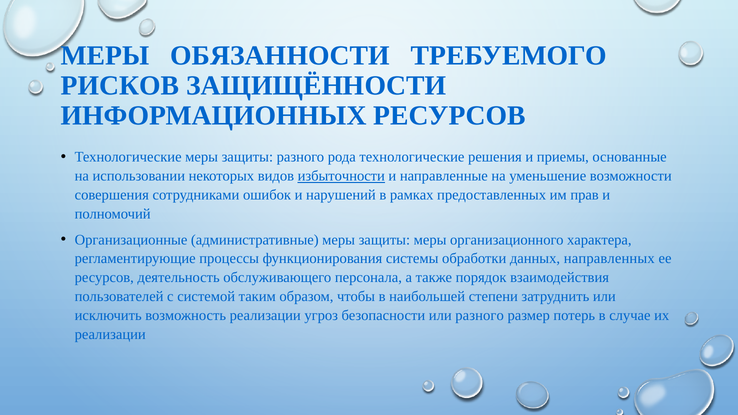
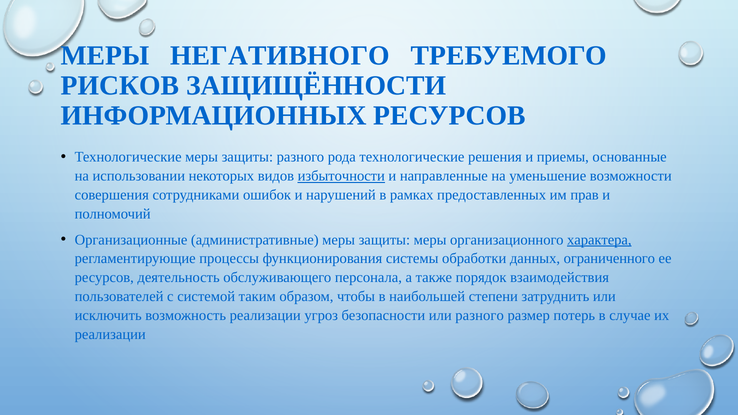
ОБЯЗАННОСТИ: ОБЯЗАННОСТИ -> НЕГАТИВНОГО (280, 56)
характера underline: none -> present (599, 240)
направленных: направленных -> ограниченного (609, 259)
